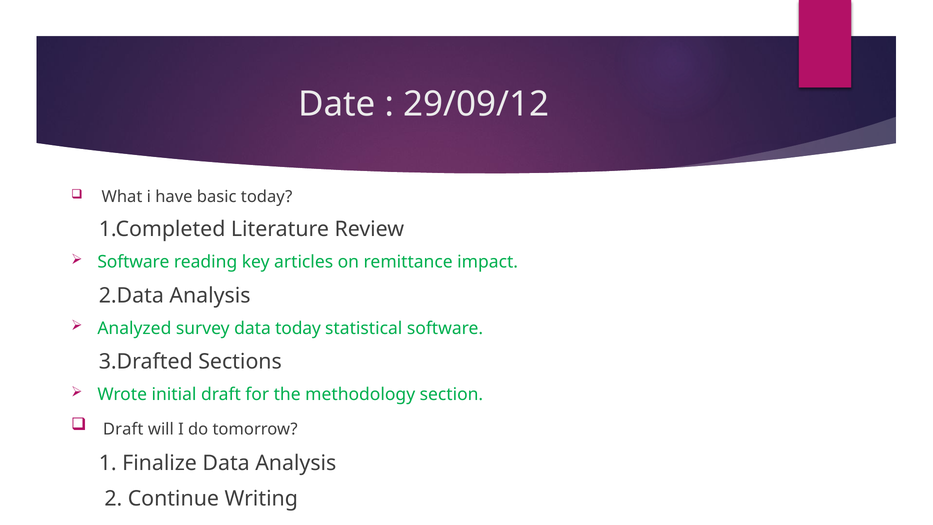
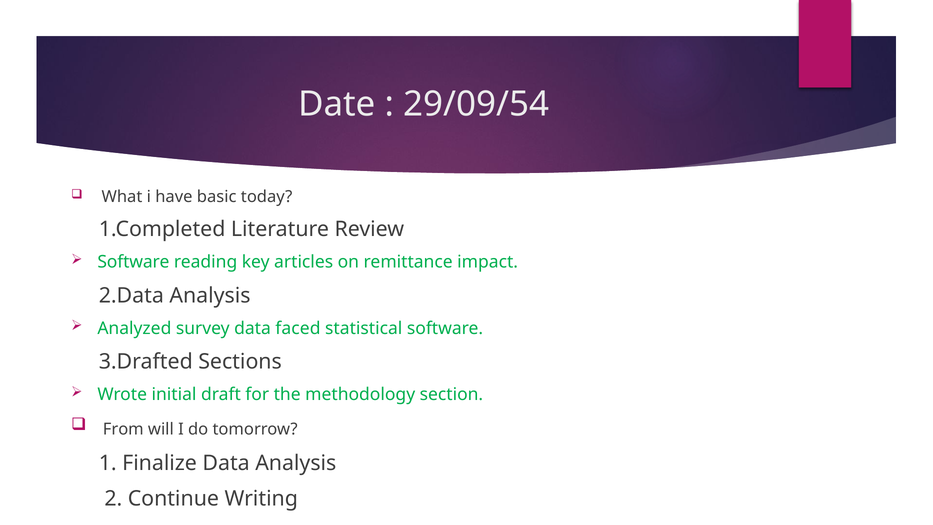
29/09/12: 29/09/12 -> 29/09/54 (476, 104)
data today: today -> faced (298, 328)
Draft: Draft -> From (123, 429)
